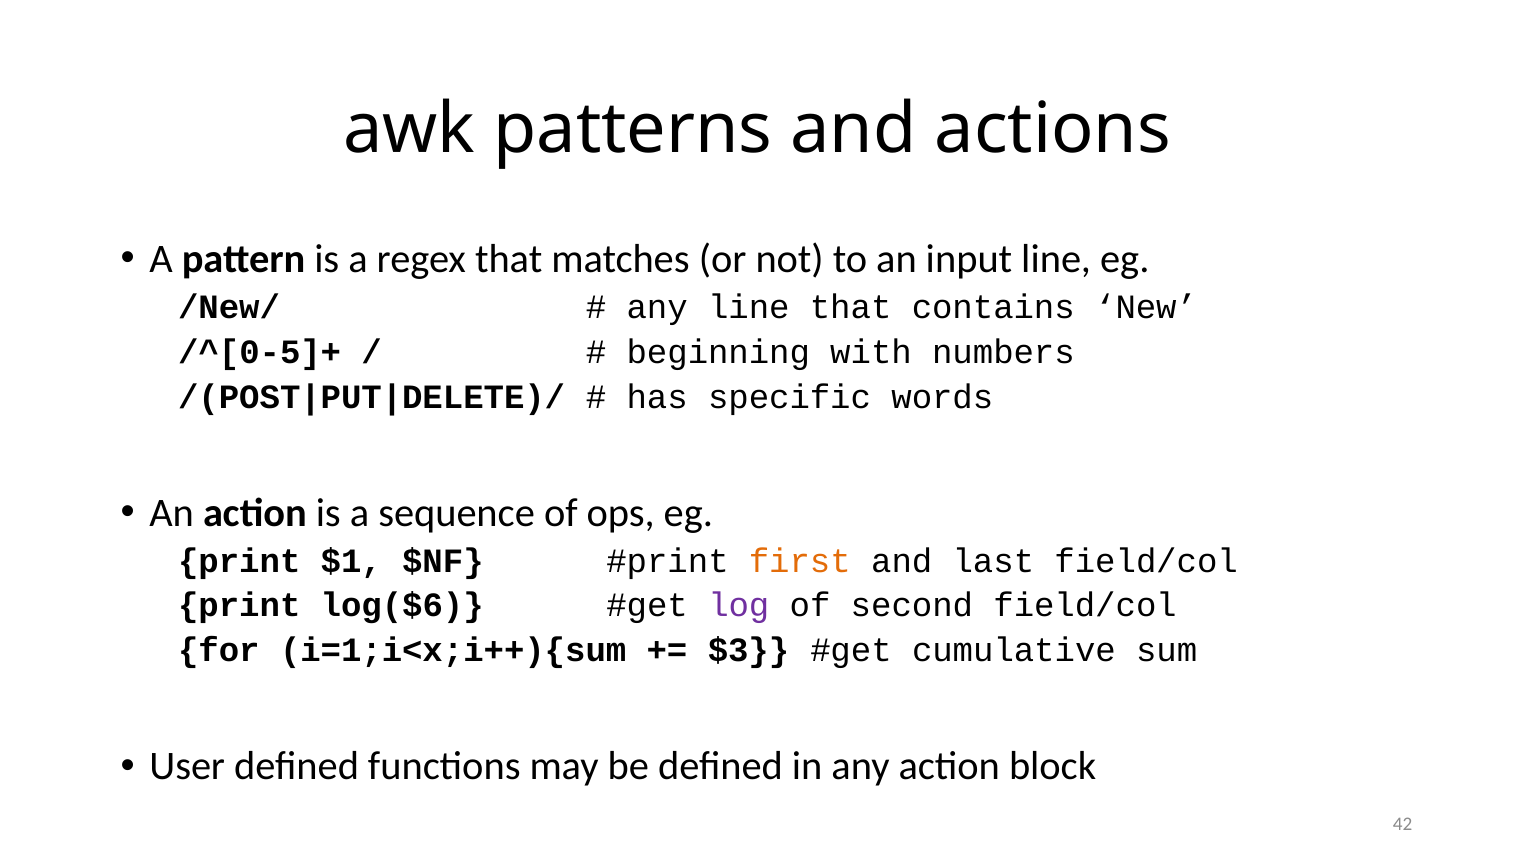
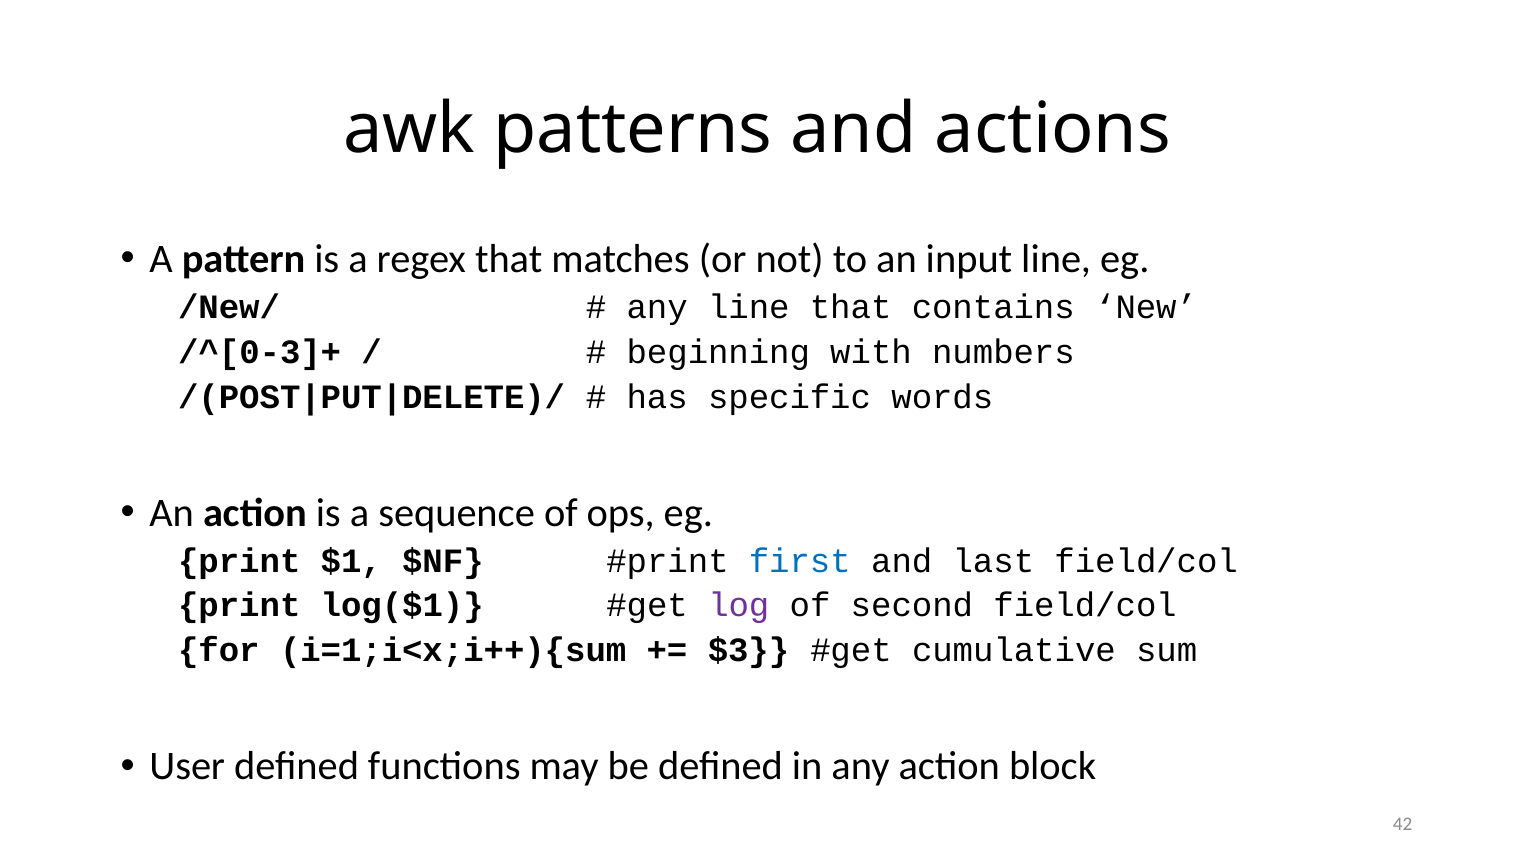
/^[0-5]+: /^[0-5]+ -> /^[0-3]+ (260, 352)
first colour: orange -> blue (800, 561)
log($6: log($6 -> log($1 (402, 605)
